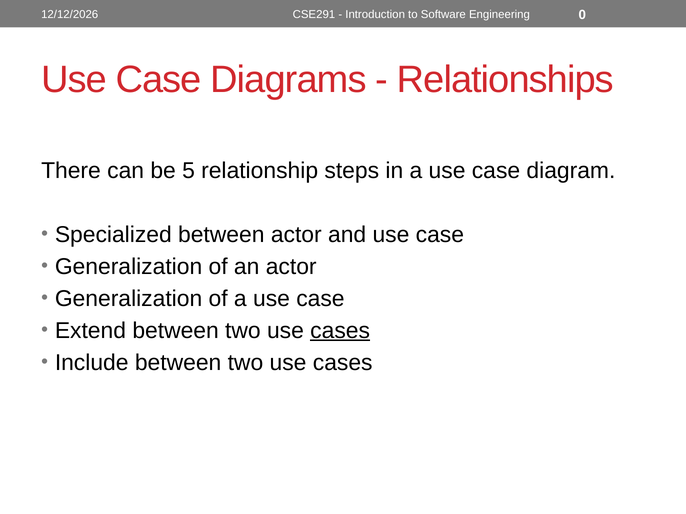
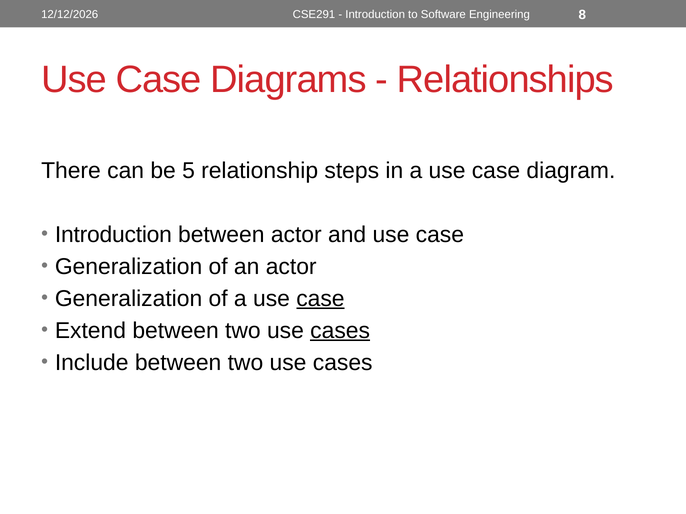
0: 0 -> 8 (582, 15)
Specialized: Specialized -> Introduction (113, 235)
case underline: none -> present (320, 299)
